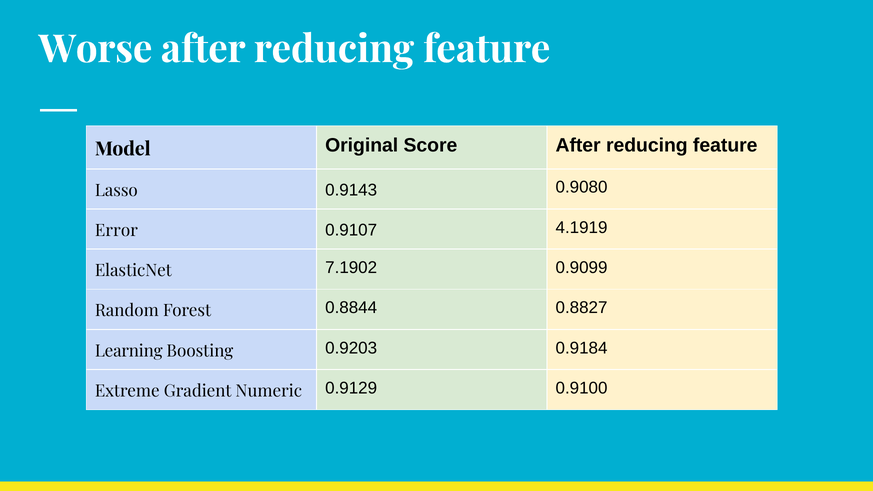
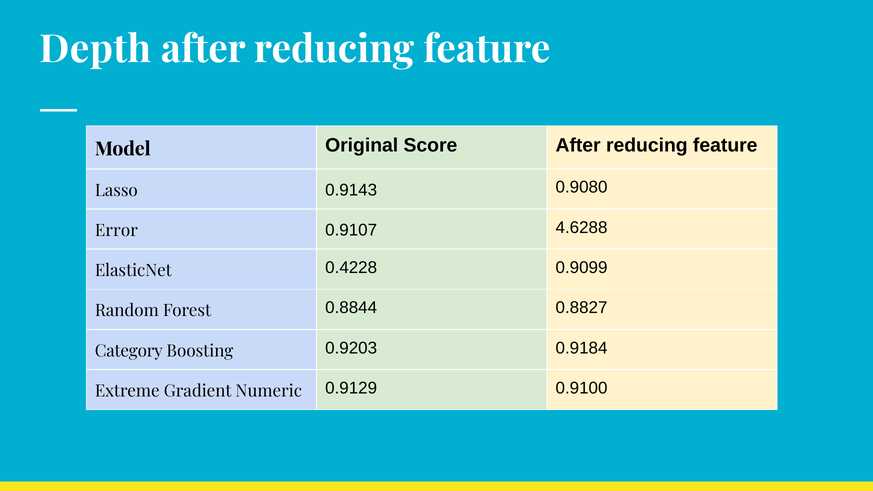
Worse: Worse -> Depth (95, 49)
4.1919: 4.1919 -> 4.6288 (582, 228)
7.1902: 7.1902 -> 0.4228 (351, 268)
Learning: Learning -> Category (129, 351)
